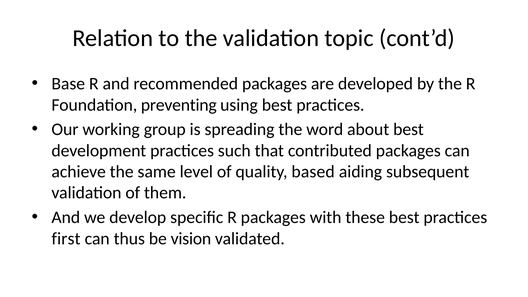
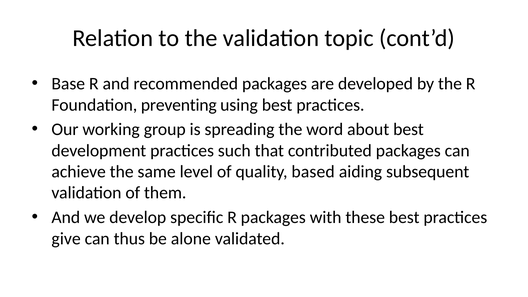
first: first -> give (66, 239)
vision: vision -> alone (191, 239)
